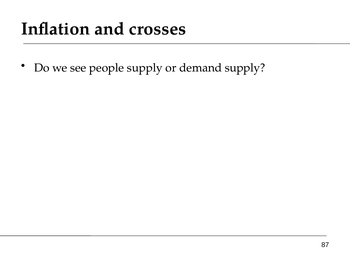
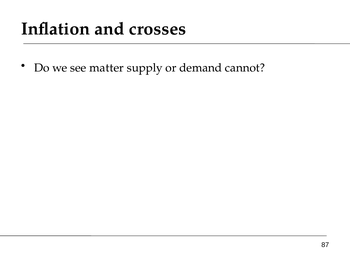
people: people -> matter (107, 68)
demand supply: supply -> cannot (245, 68)
